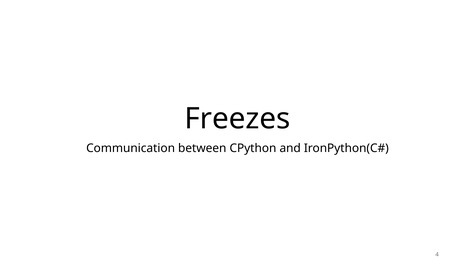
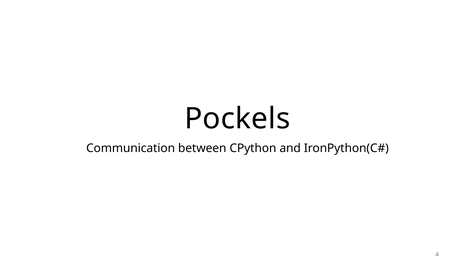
Freezes: Freezes -> Pockels (237, 119)
